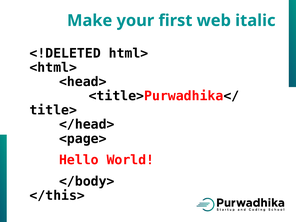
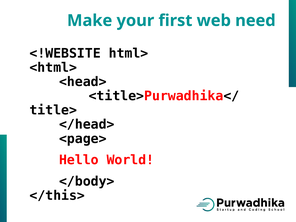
italic: italic -> need (255, 21)
<!DELETED: <!DELETED -> <!WEBSITE (65, 53)
